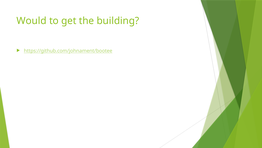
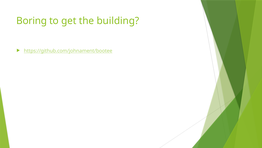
Would: Would -> Boring (32, 21)
